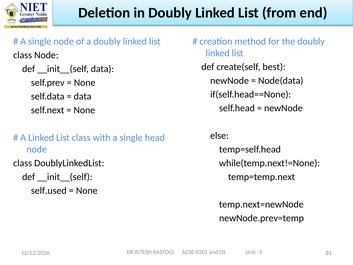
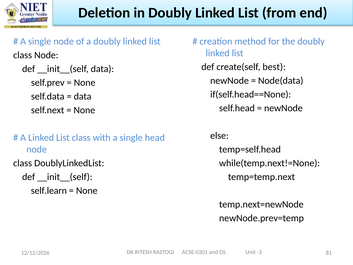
self.used: self.used -> self.learn (49, 190)
